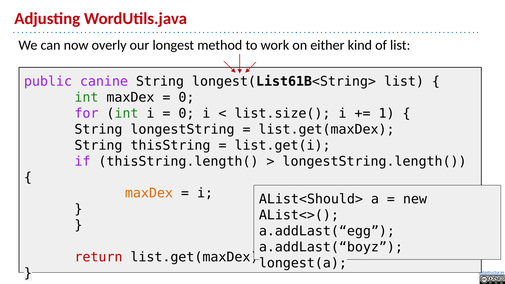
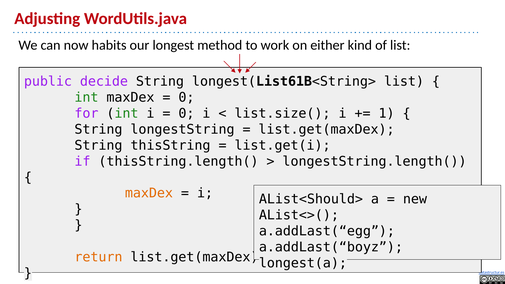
overly: overly -> habits (109, 45)
canine: canine -> decide (104, 81)
return colour: red -> orange (98, 257)
